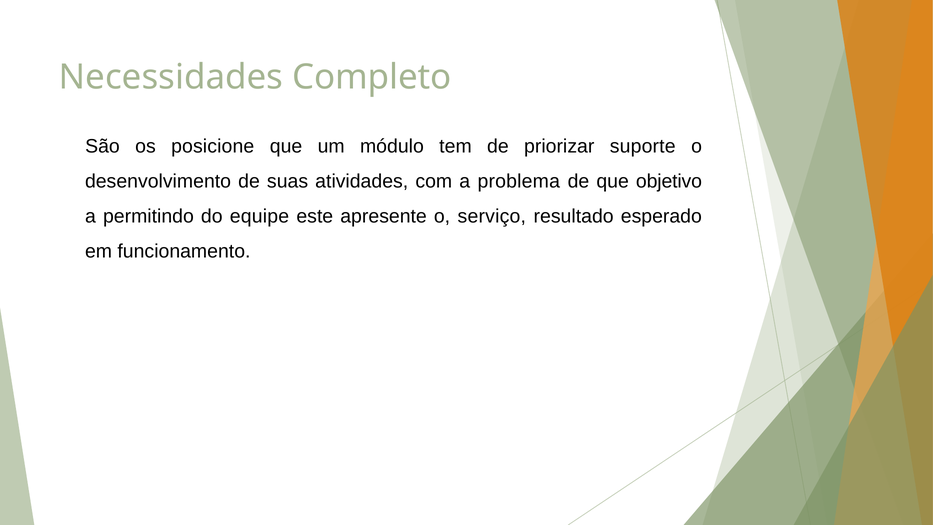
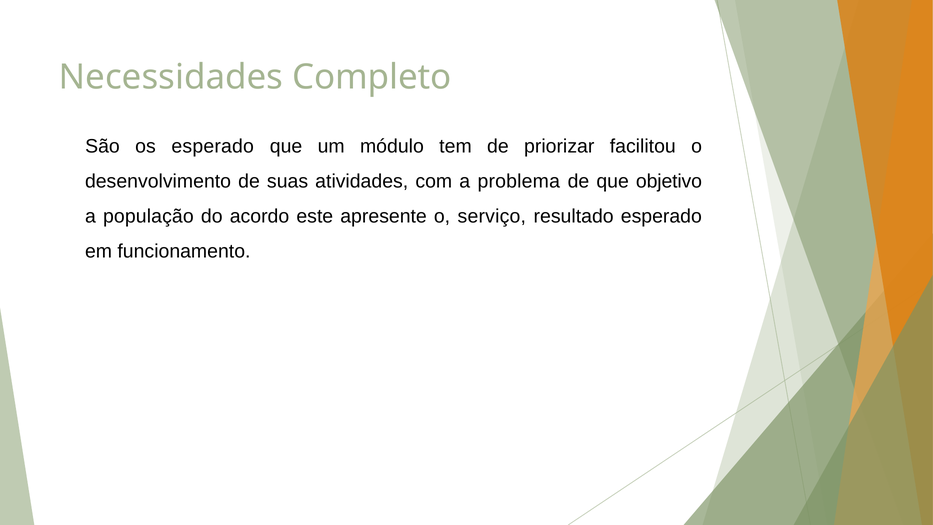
os posicione: posicione -> esperado (213, 146)
suporte: suporte -> facilitou (643, 146)
permitindo: permitindo -> população (148, 216)
equipe: equipe -> acordo (260, 216)
